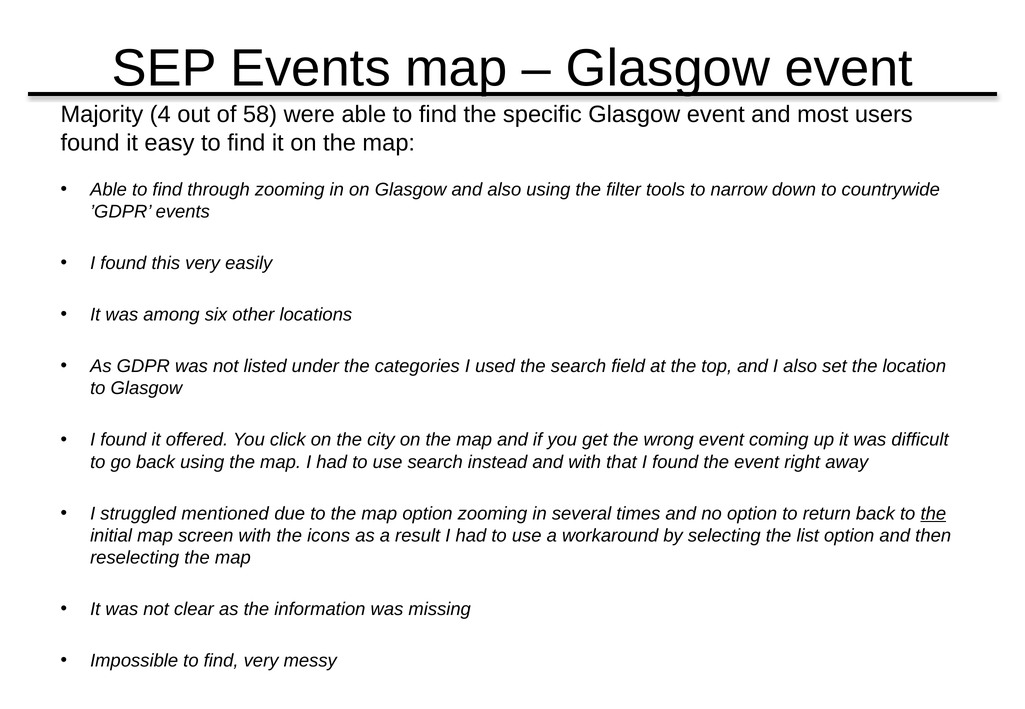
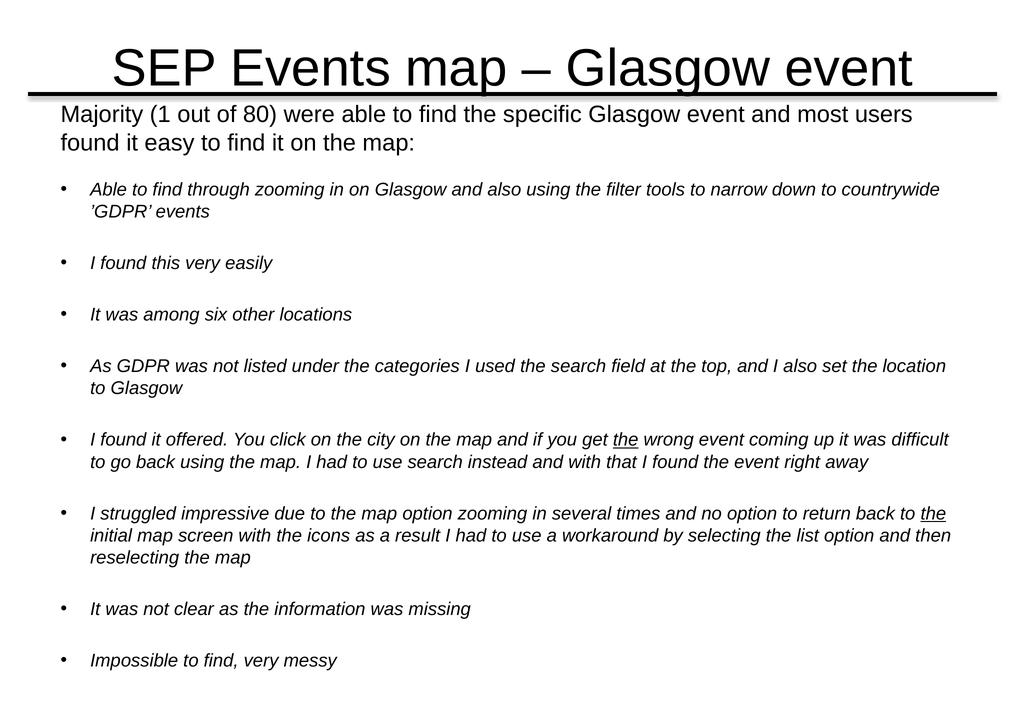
4: 4 -> 1 (160, 115)
58: 58 -> 80 (260, 115)
the underline: none -> present (626, 440)
mentioned: mentioned -> impressive (225, 514)
